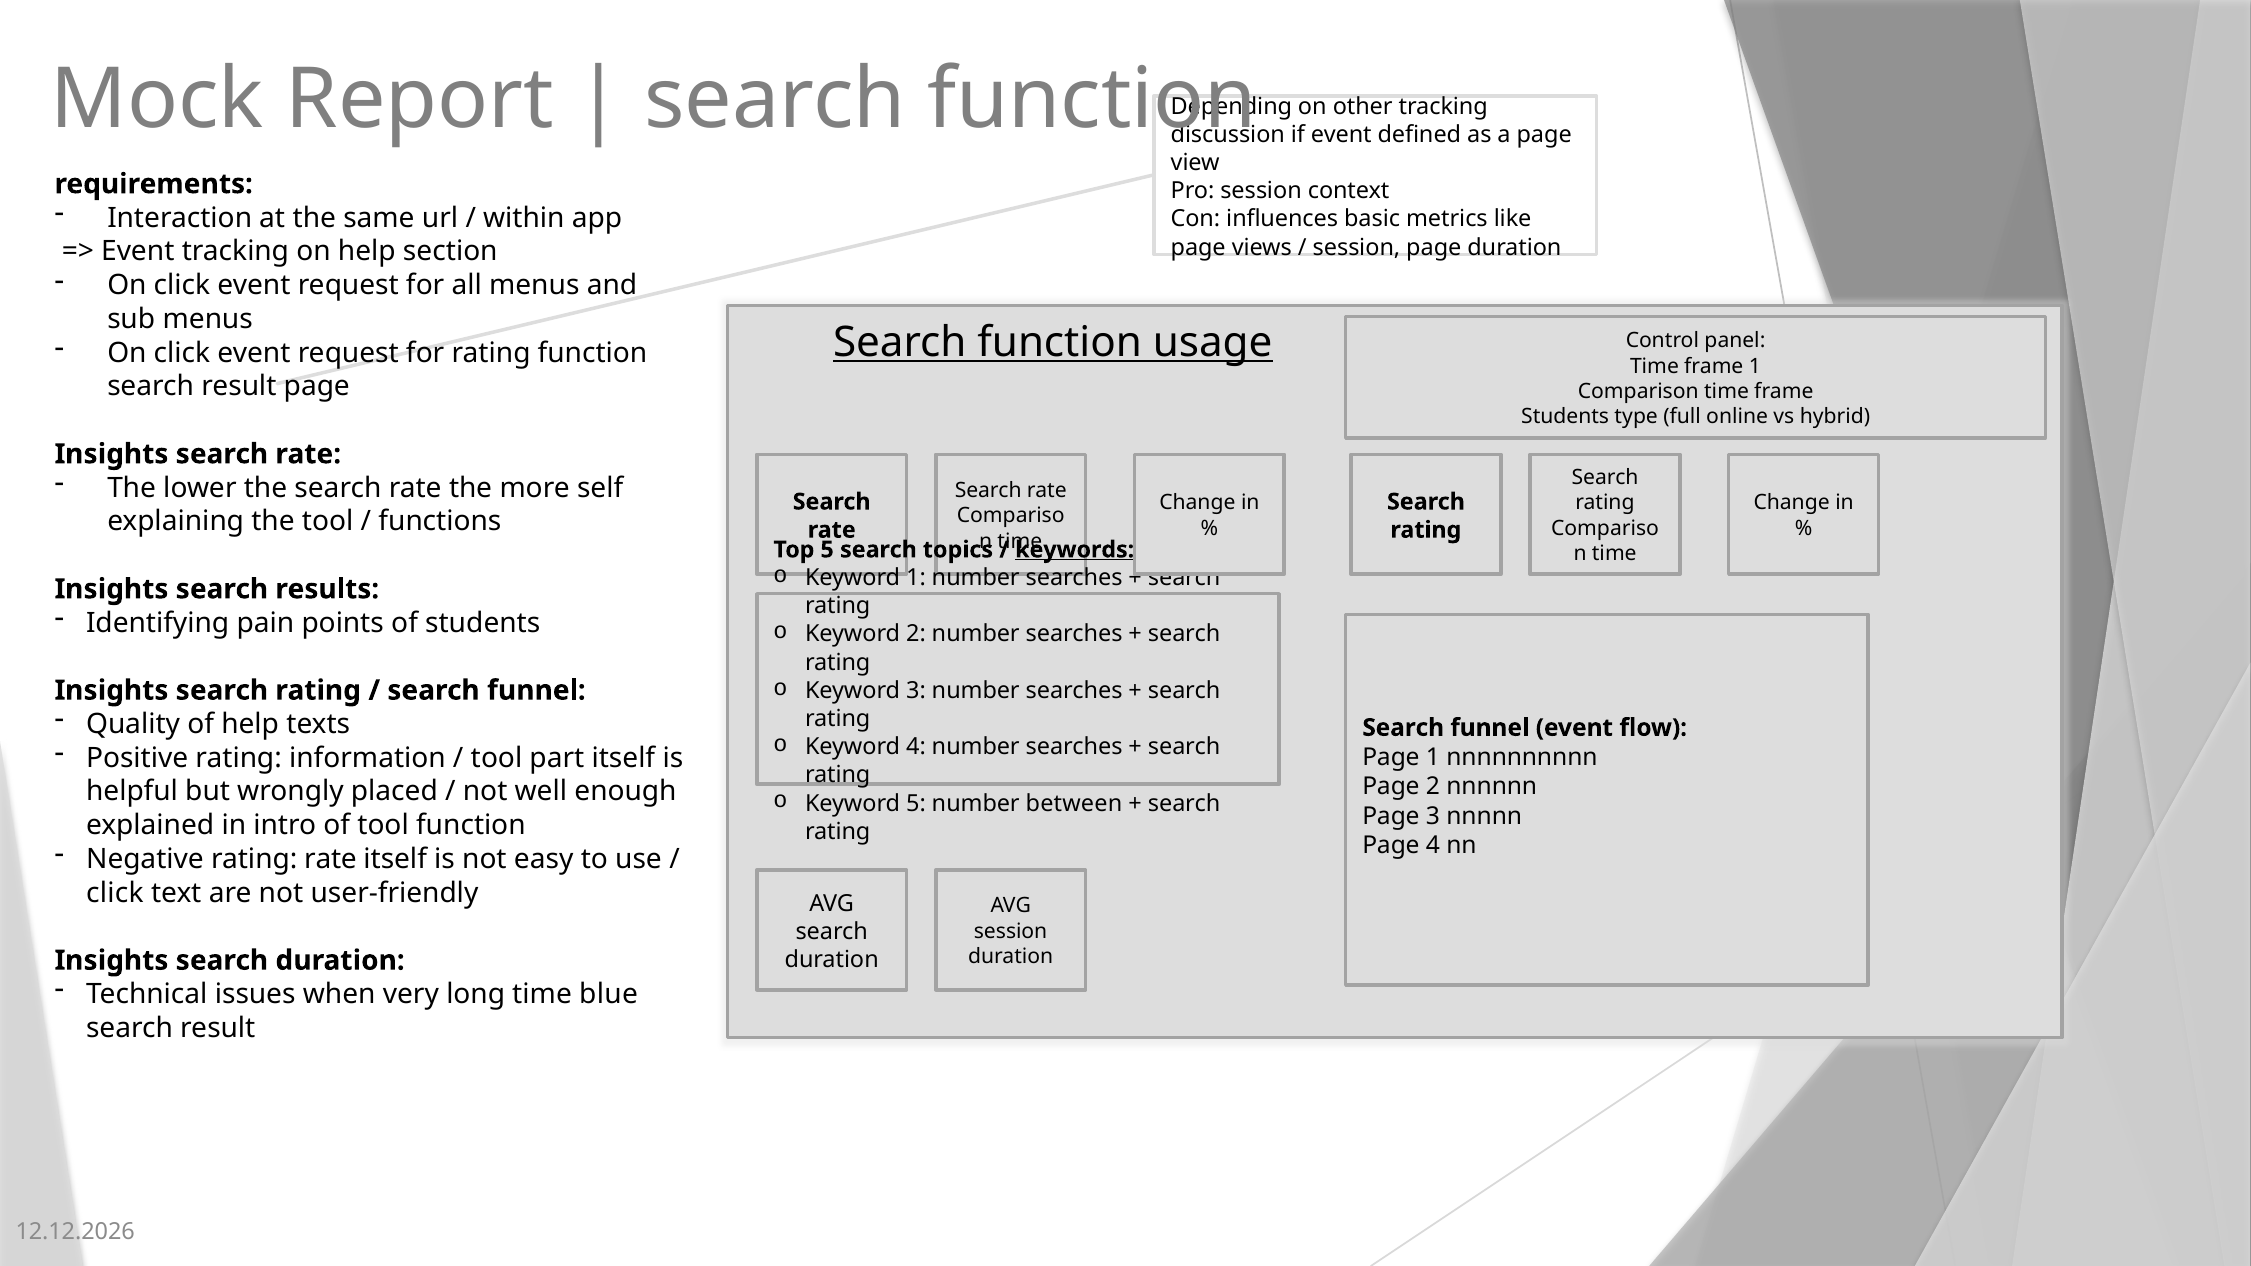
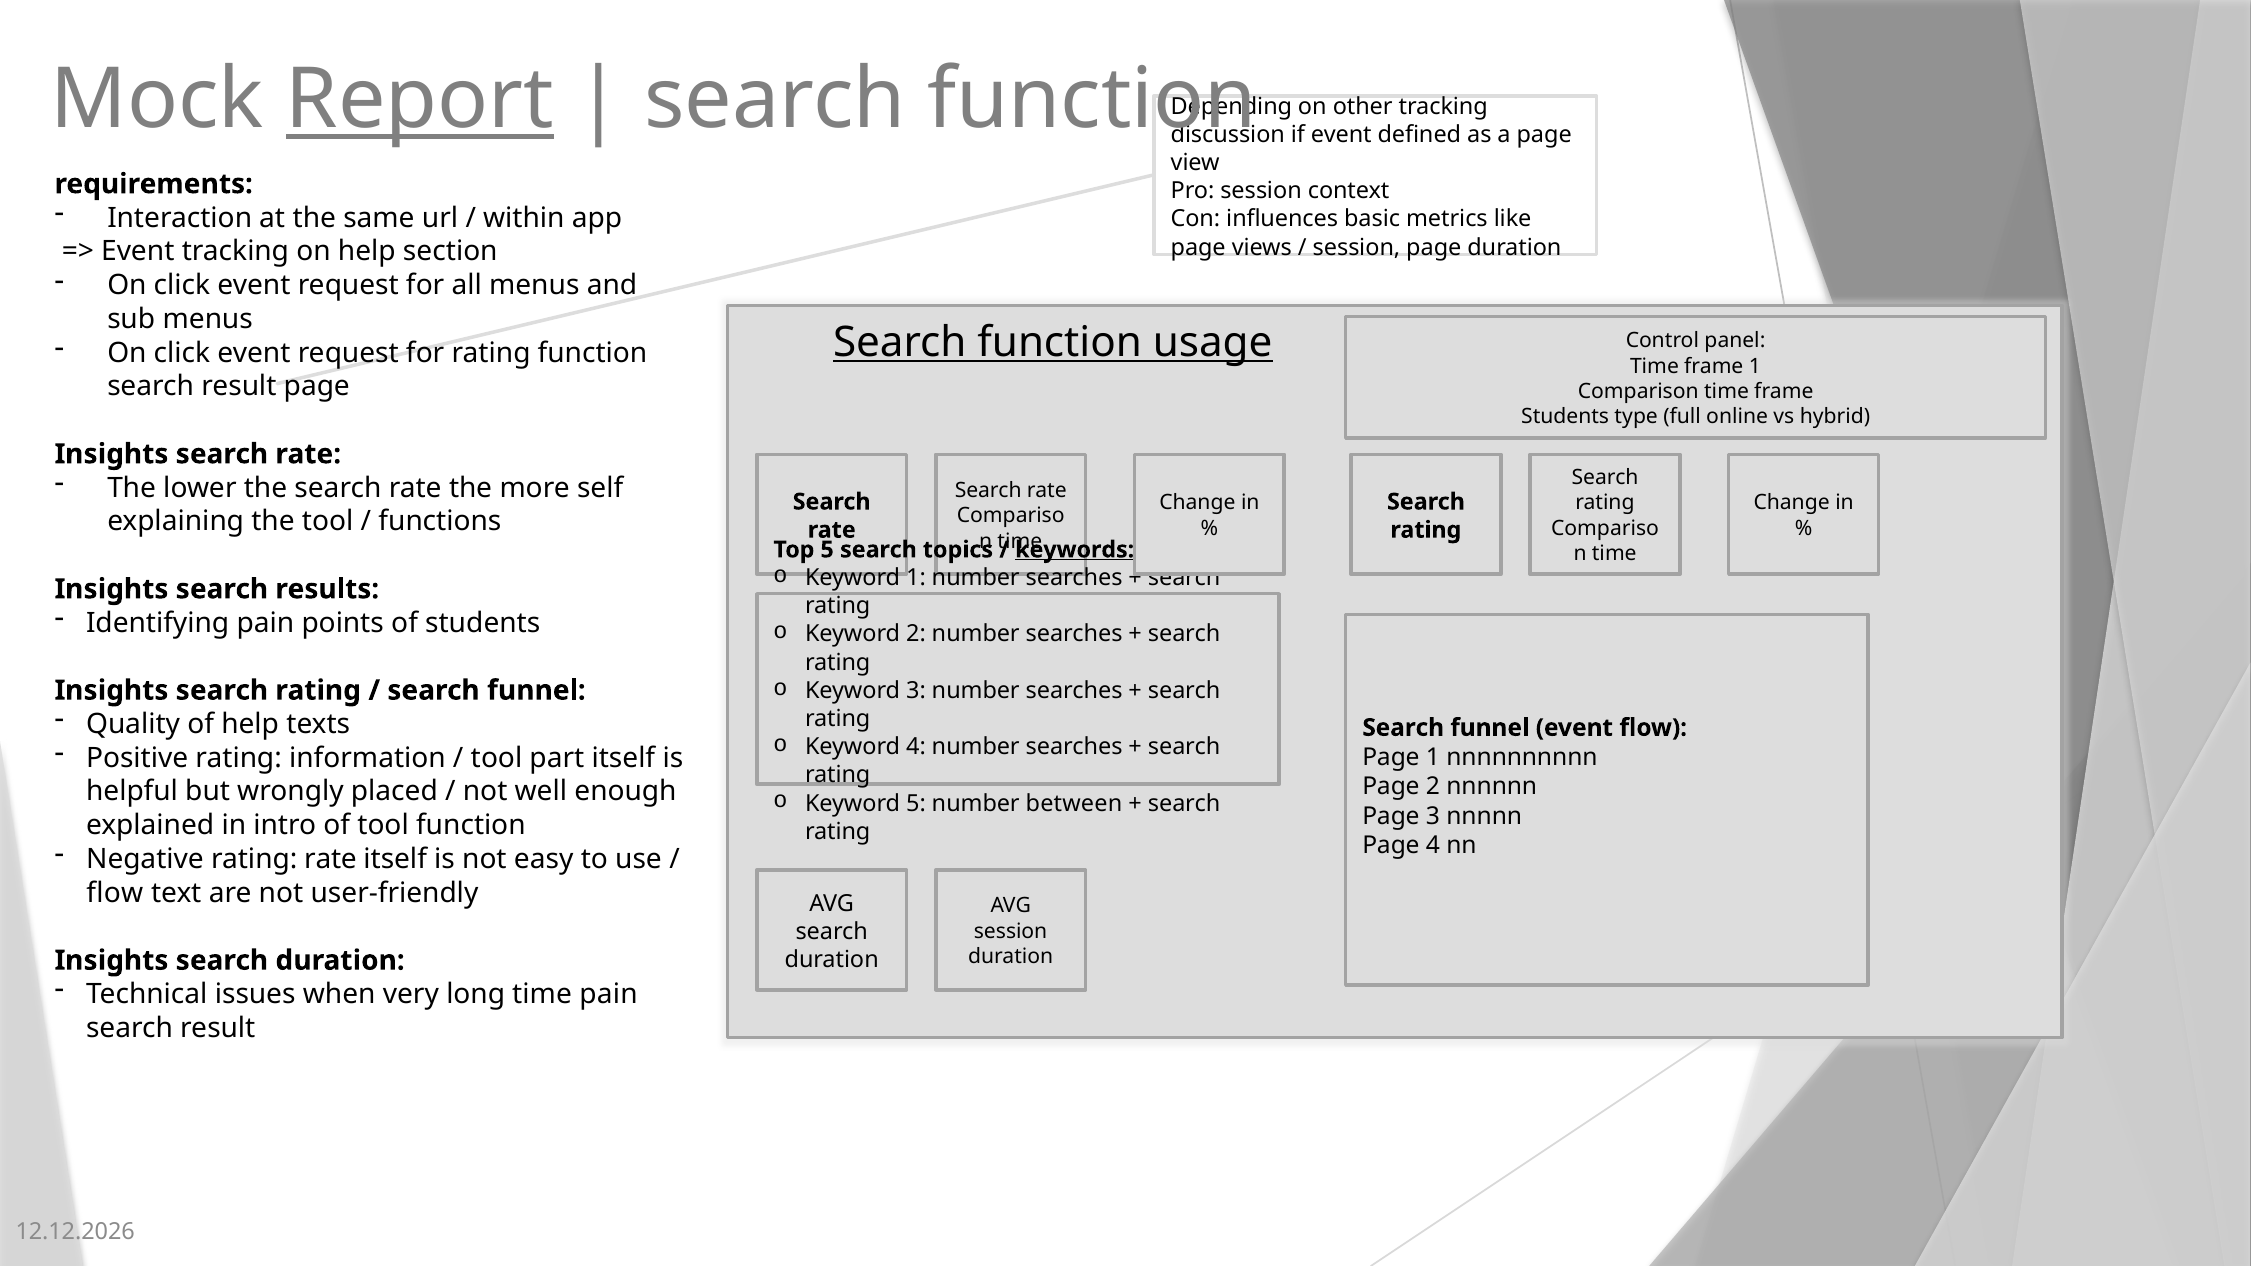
Report underline: none -> present (420, 100)
click: click -> flow (115, 893)
time blue: blue -> pain (609, 994)
